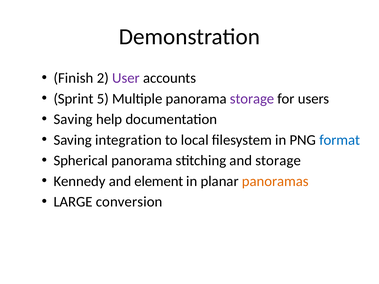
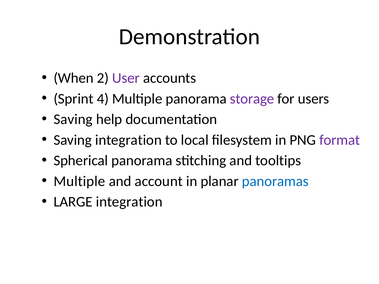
Finish: Finish -> When (74, 78)
5: 5 -> 4 (103, 99)
format colour: blue -> purple (340, 140)
and storage: storage -> tooltips (278, 161)
Kennedy: Kennedy -> Multiple (79, 181)
element: element -> account (159, 181)
panoramas colour: orange -> blue (275, 181)
LARGE conversion: conversion -> integration (129, 202)
